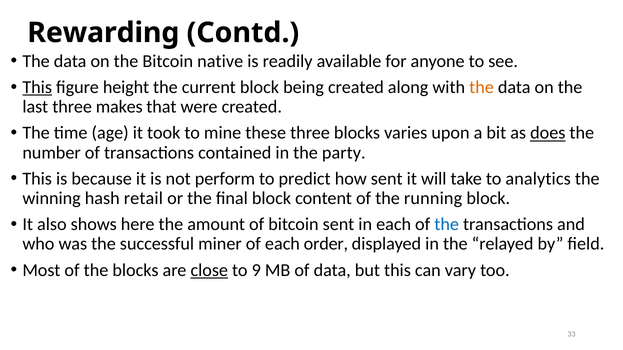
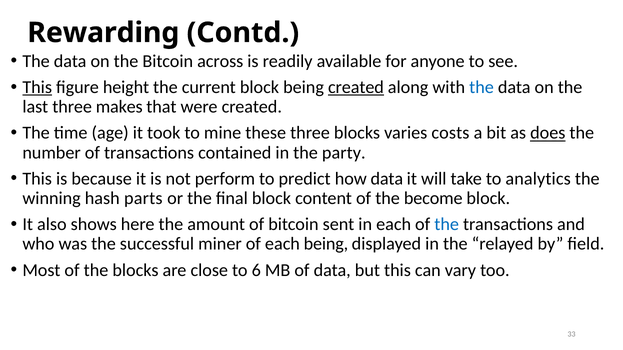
native: native -> across (220, 61)
created underline: none -> present (356, 87)
the colour: orange -> blue (482, 87)
upon: upon -> costs (450, 133)
how sent: sent -> data (387, 179)
retail: retail -> parts (143, 199)
running: running -> become (433, 199)
each order: order -> being (326, 244)
close underline: present -> none (209, 270)
9: 9 -> 6 (256, 270)
